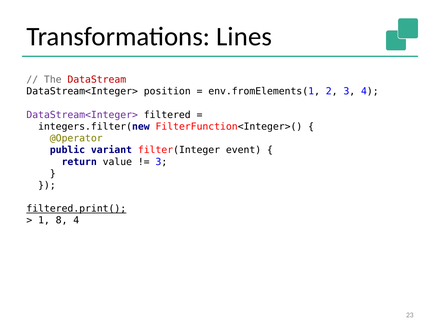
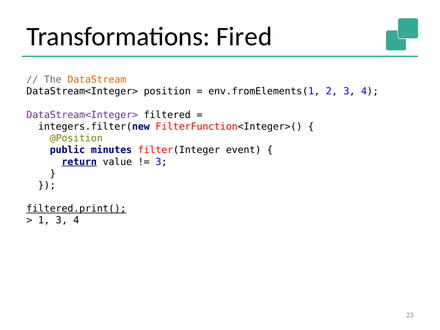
Lines: Lines -> Fired (244, 37)
DataStream colour: red -> orange (97, 80)
@Operator: @Operator -> @Position (76, 138)
variant: variant -> minutes (111, 150)
return underline: none -> present (79, 162)
1 8: 8 -> 3 (62, 220)
